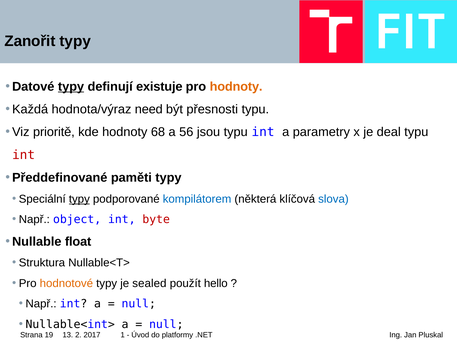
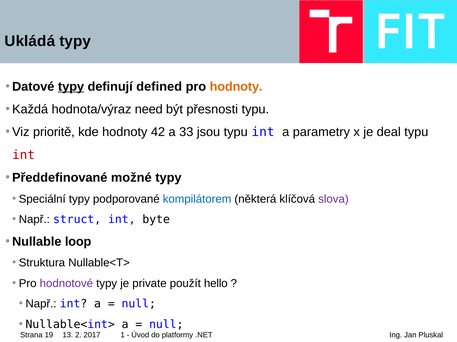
Zanořit: Zanořit -> Ukládá (30, 41)
existuje: existuje -> defined (159, 87)
68: 68 -> 42 (158, 132)
56: 56 -> 33 (186, 132)
paměti: paměti -> možné (131, 178)
typy underline: present -> none (79, 199)
slova colour: blue -> purple (333, 199)
object: object -> struct (77, 220)
byte colour: red -> black (156, 220)
float: float -> loop (78, 242)
hodnotové colour: orange -> purple (66, 284)
sealed: sealed -> private (149, 284)
